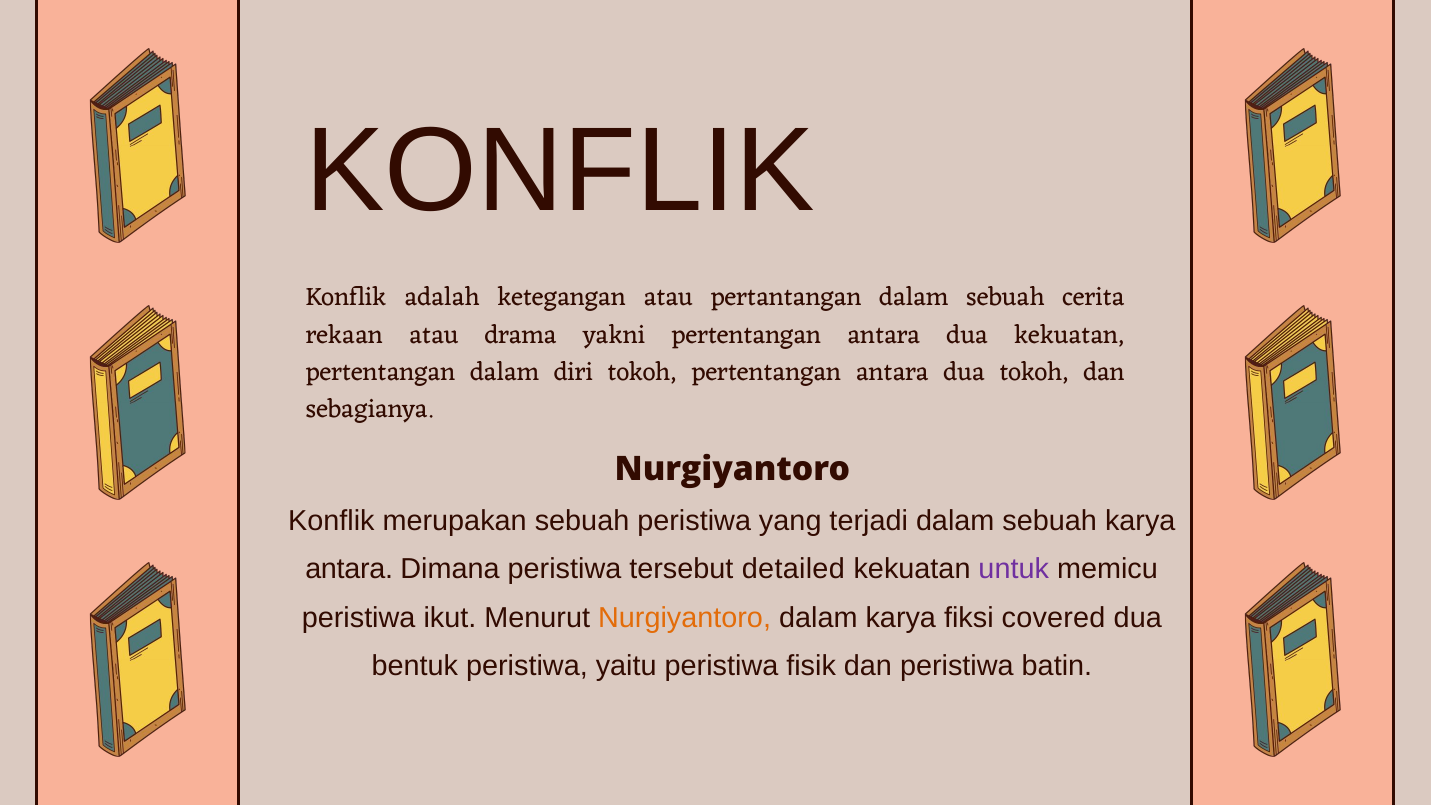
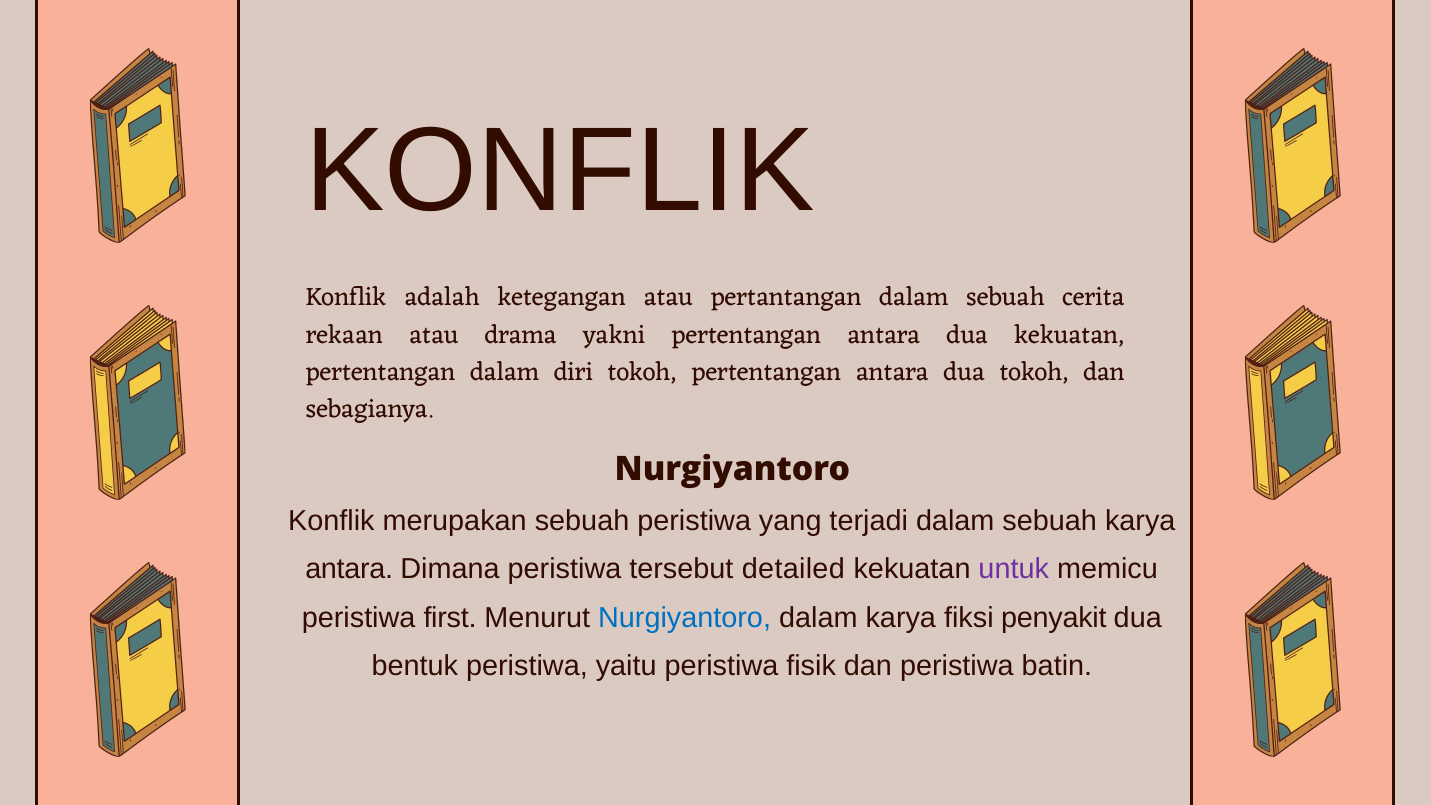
ikut: ikut -> first (450, 618)
Nurgiyantoro colour: orange -> blue (685, 618)
covered: covered -> penyakit (1054, 618)
